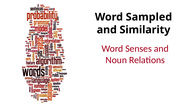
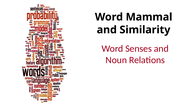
Sampled: Sampled -> Mammal (149, 17)
